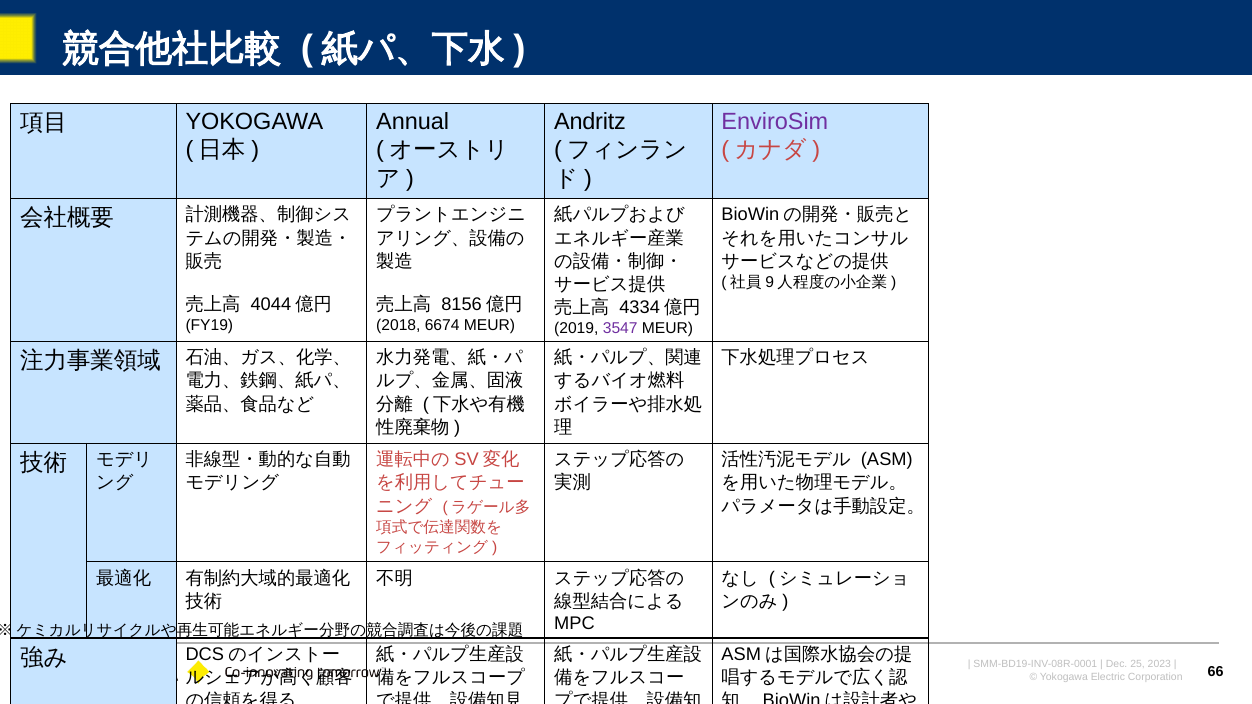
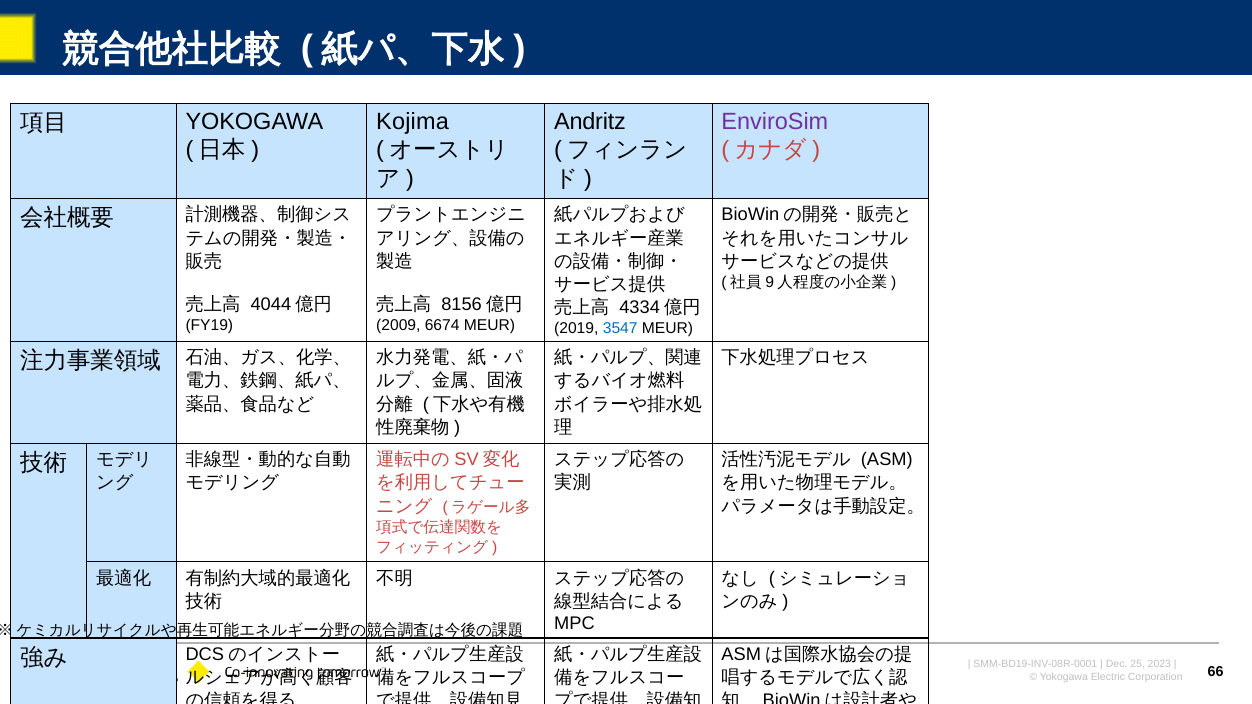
Annual: Annual -> Kojima (413, 122)
2018: 2018 -> 2009 (398, 326)
3547 colour: purple -> blue (620, 328)
